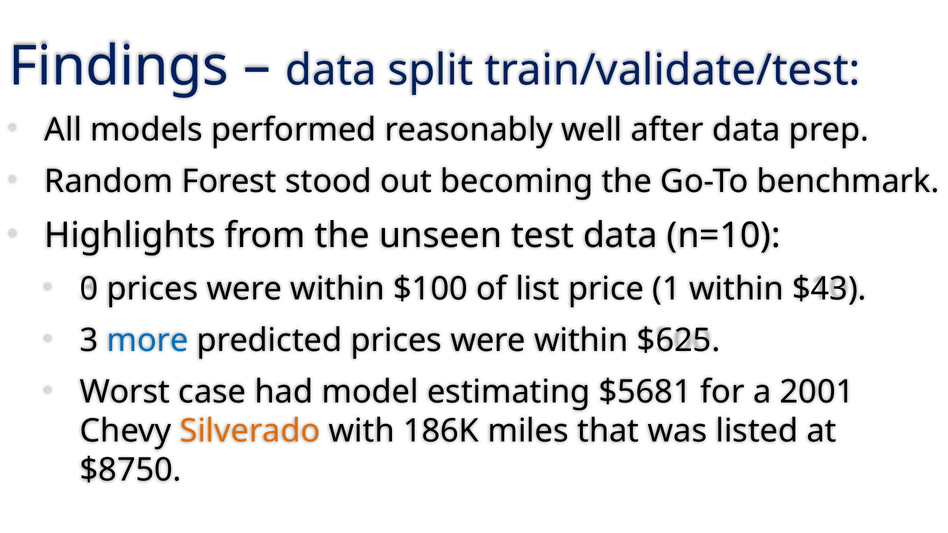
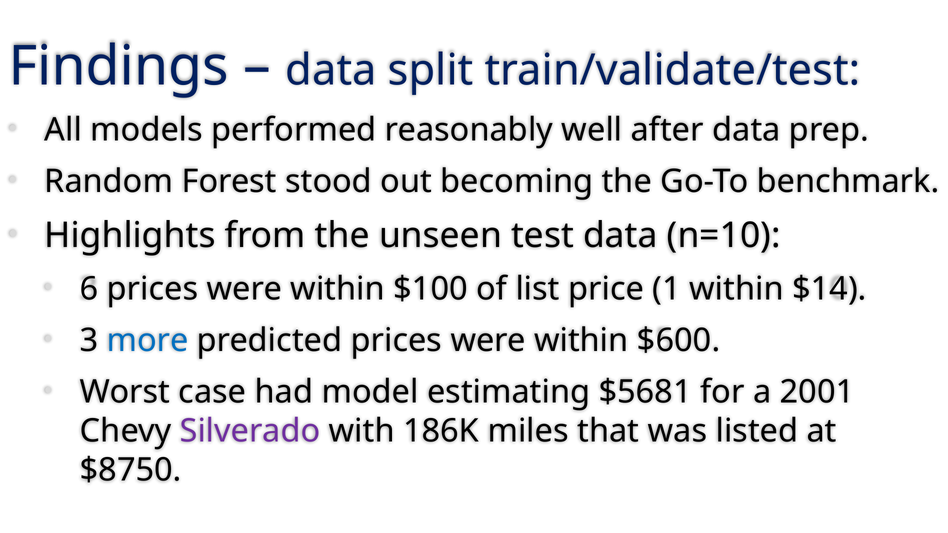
0: 0 -> 6 (89, 289)
$43: $43 -> $14 (829, 289)
$625: $625 -> $600 (679, 341)
Silverado colour: orange -> purple (250, 431)
